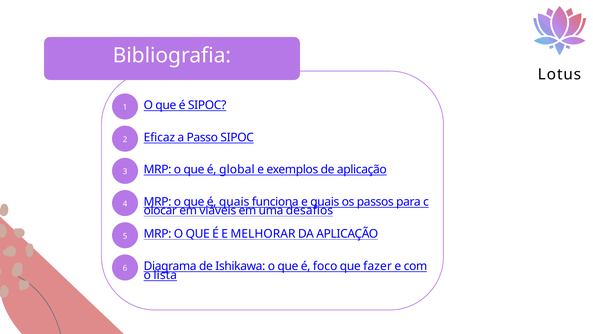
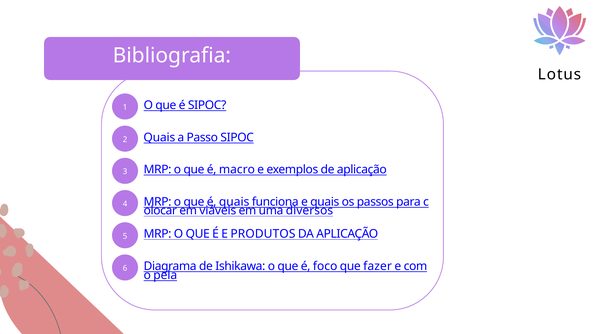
Eficaz: Eficaz -> Quais (159, 137)
global: global -> macro (237, 169)
desafios: desafios -> diversos (309, 210)
MELHORAR: MELHORAR -> PRODUTOS (263, 234)
lista: lista -> pela (165, 275)
